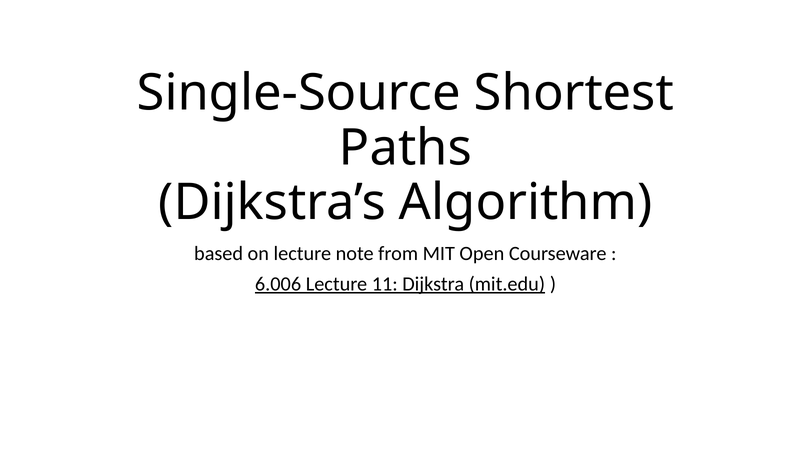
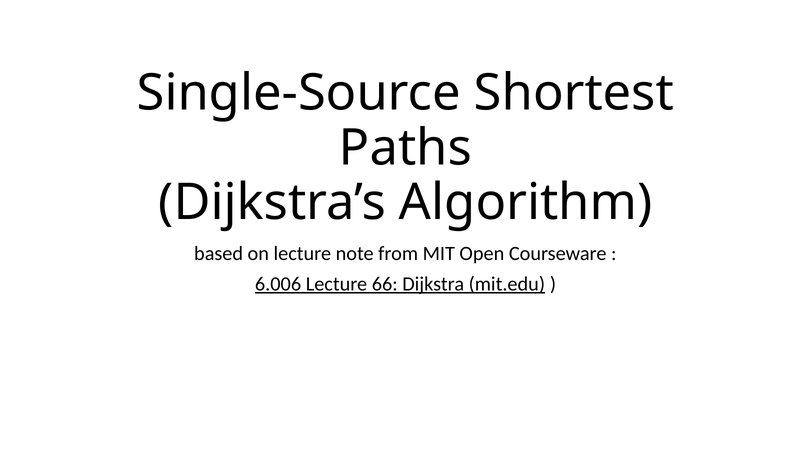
11: 11 -> 66 (385, 284)
